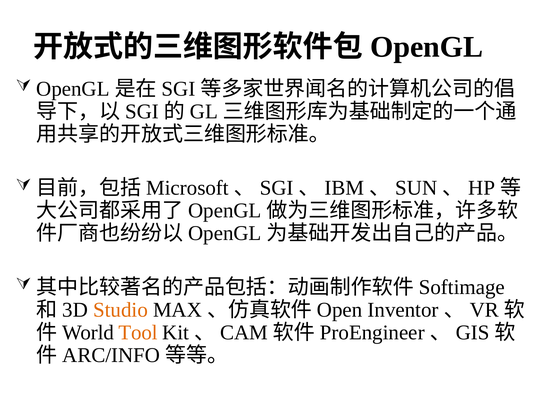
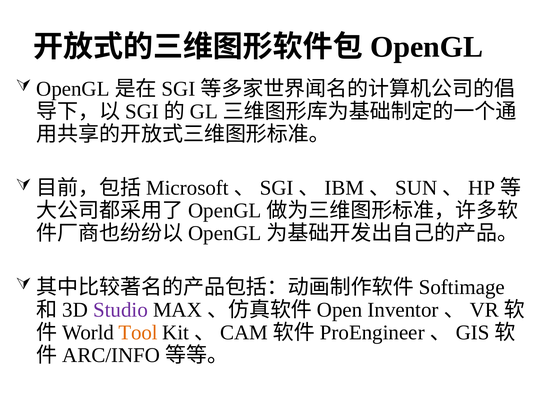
Studio colour: orange -> purple (121, 310)
